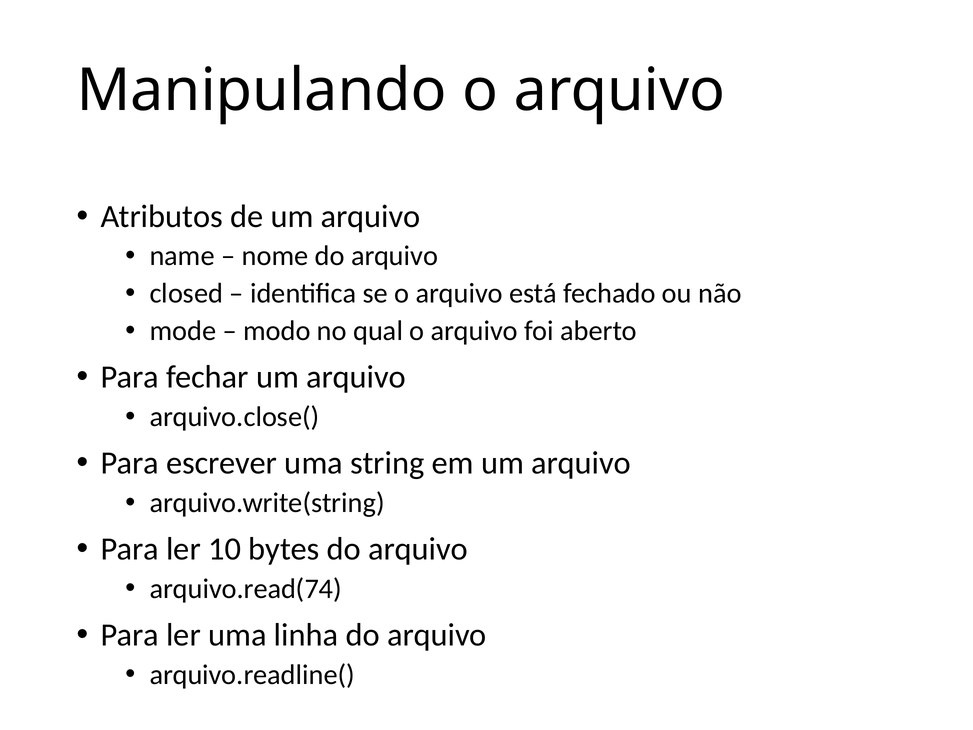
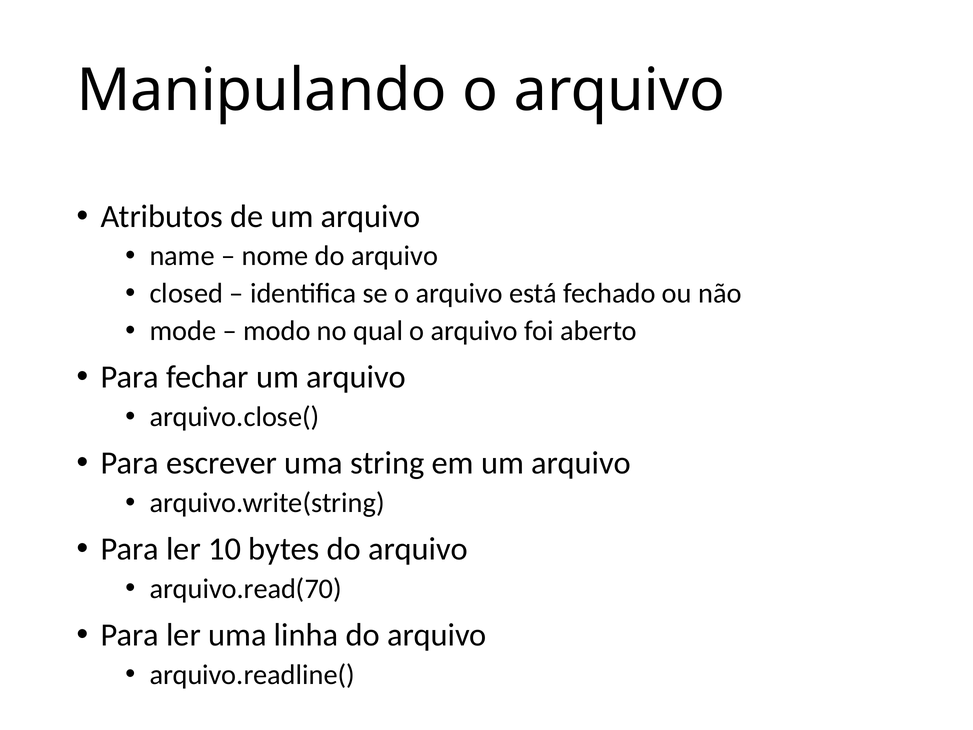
arquivo.read(74: arquivo.read(74 -> arquivo.read(70 (246, 589)
